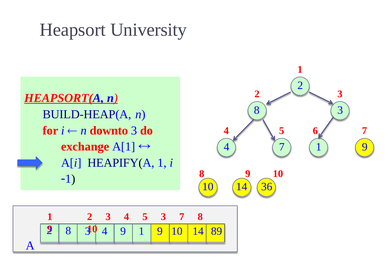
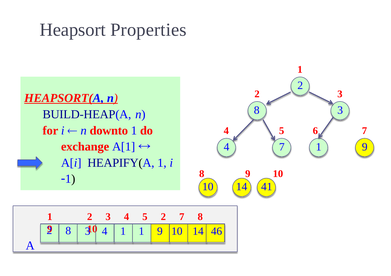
University: University -> Properties (148, 30)
downto 3: 3 -> 1 (134, 131)
36: 36 -> 41 (267, 187)
5 3: 3 -> 2 (163, 217)
4 9: 9 -> 1 (123, 231)
89: 89 -> 46 (217, 231)
